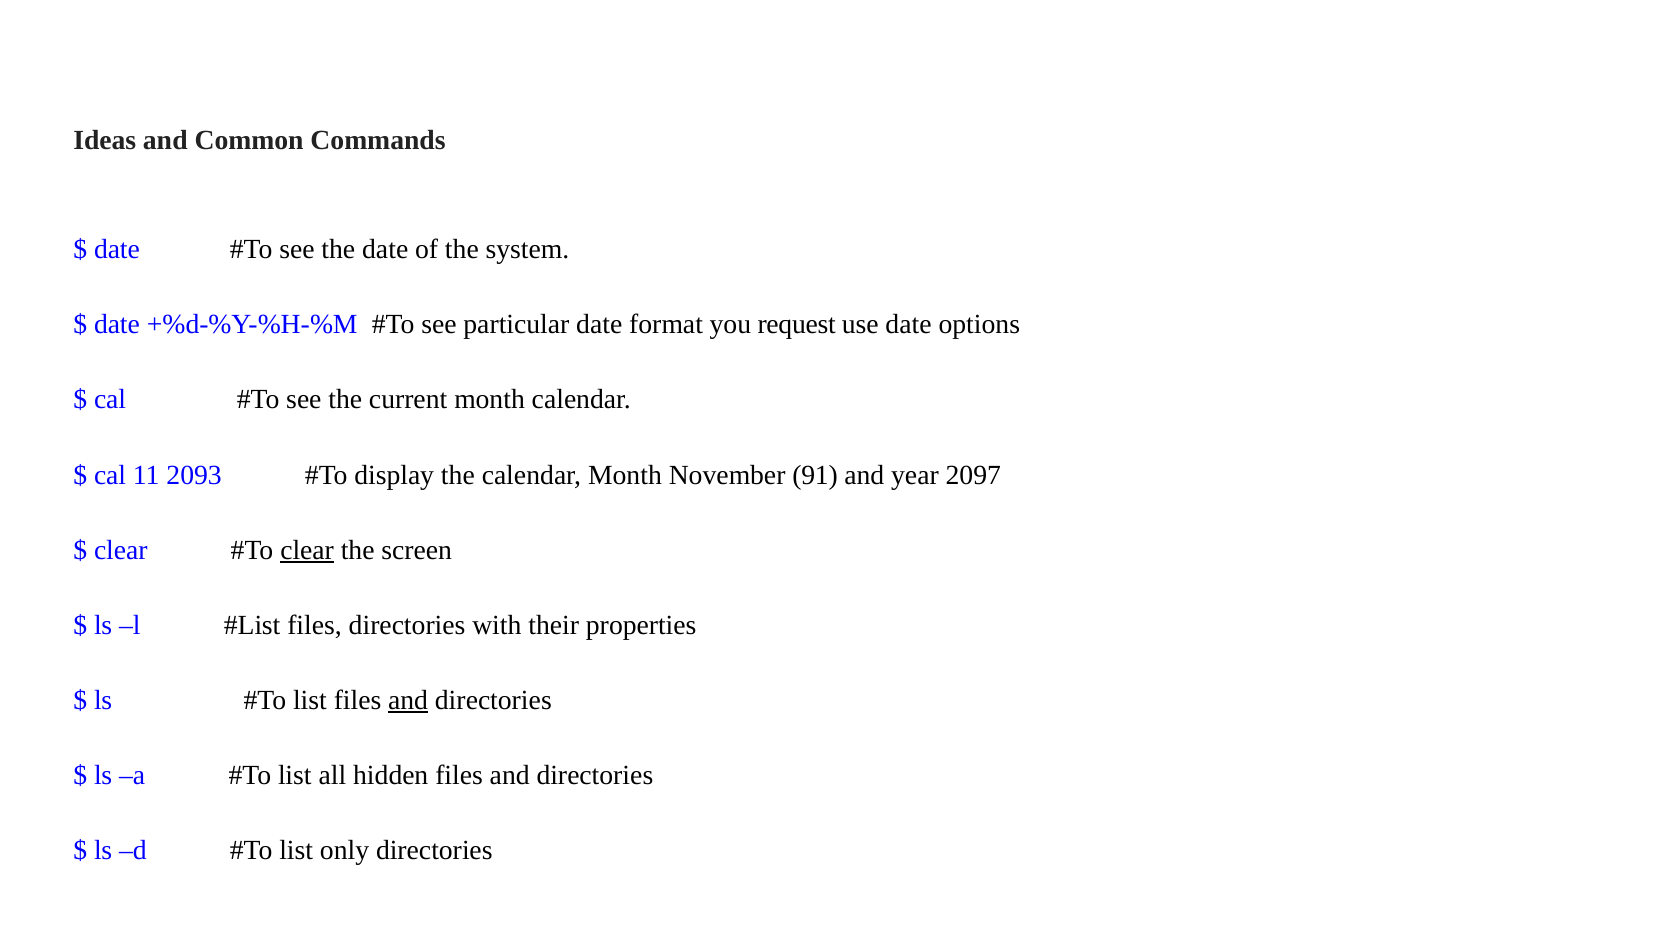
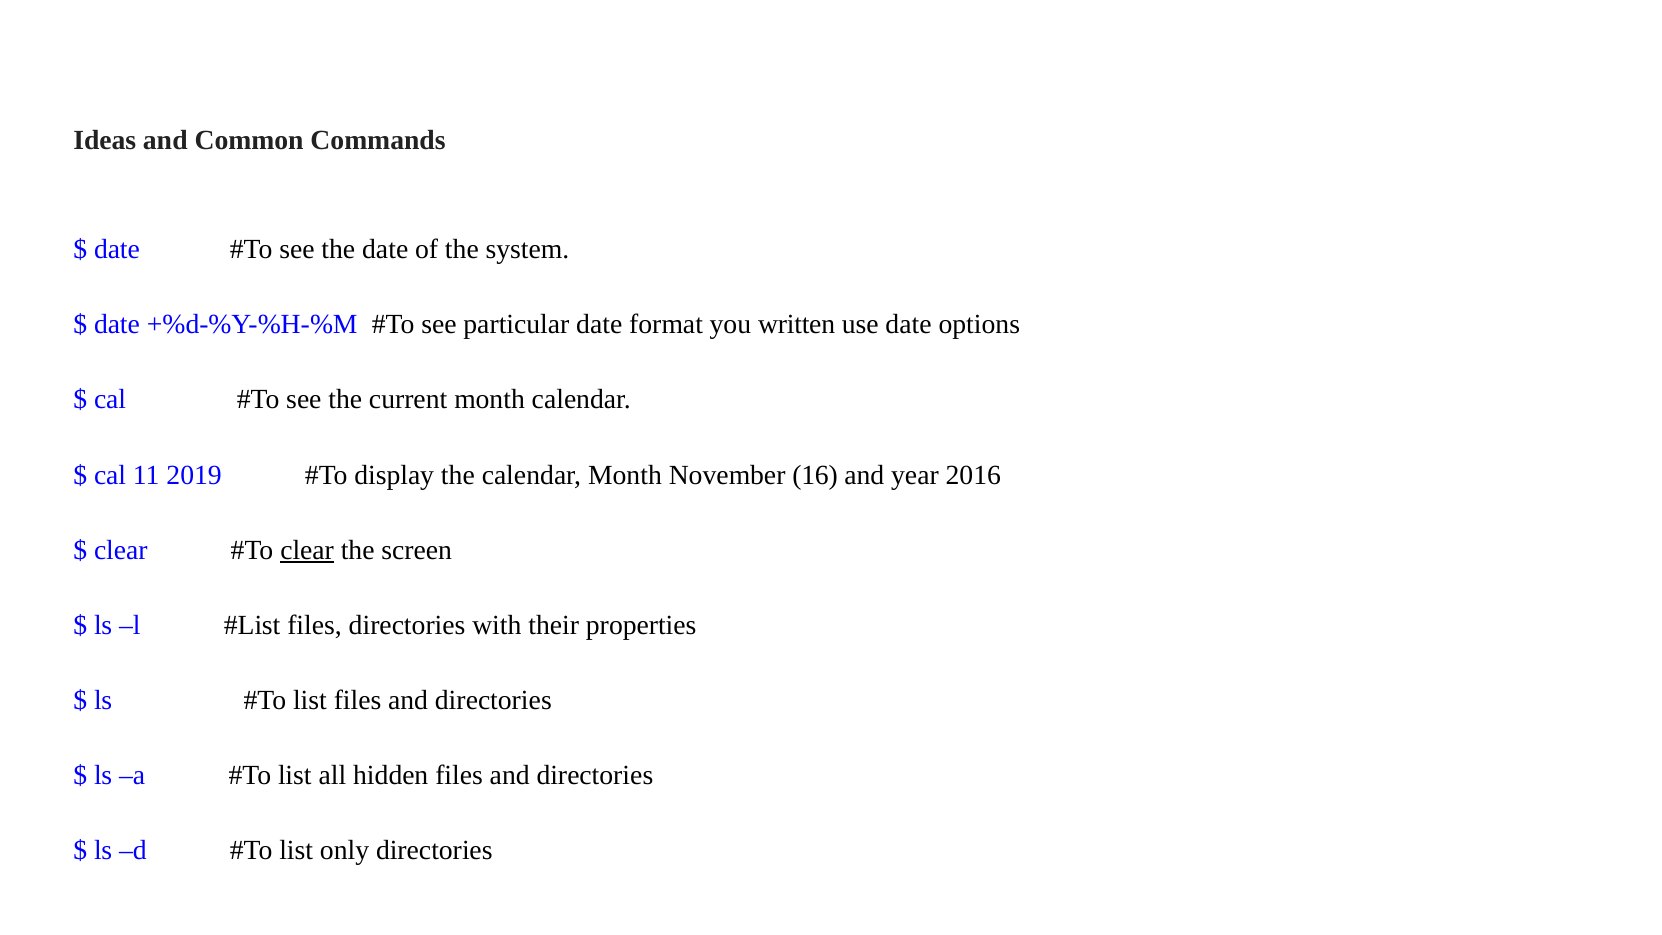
request: request -> written (797, 325)
2093: 2093 -> 2019 (194, 475)
91: 91 -> 16 (815, 475)
2097: 2097 -> 2016 (973, 475)
and underline: present -> none (408, 700)
